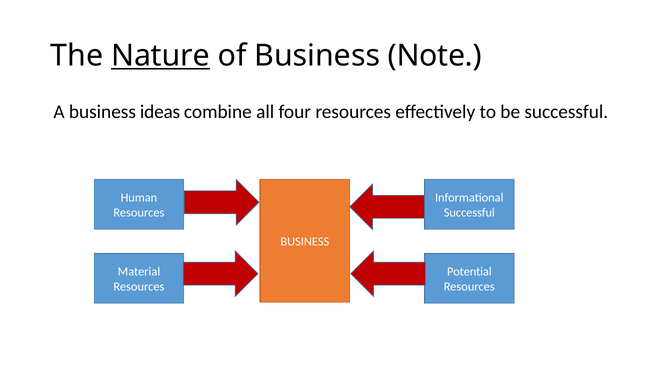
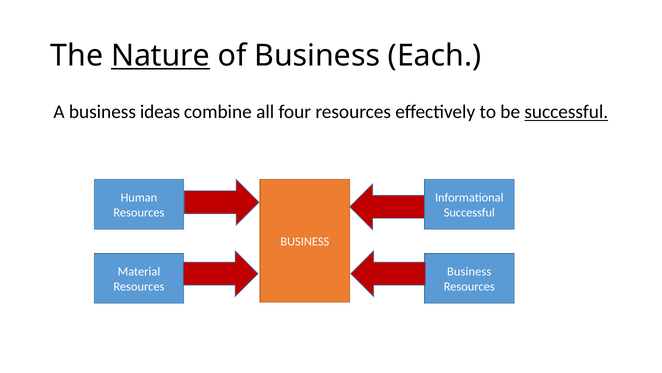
Note: Note -> Each (435, 56)
successful underline: none -> present (566, 112)
Potential: Potential -> Business (469, 271)
